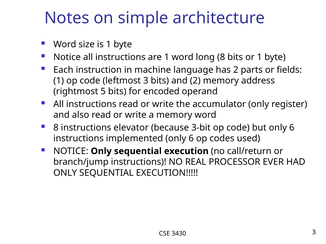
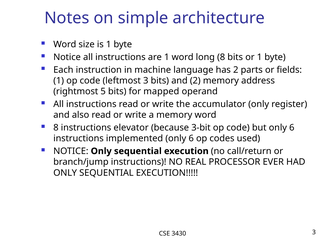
encoded: encoded -> mapped (161, 92)
